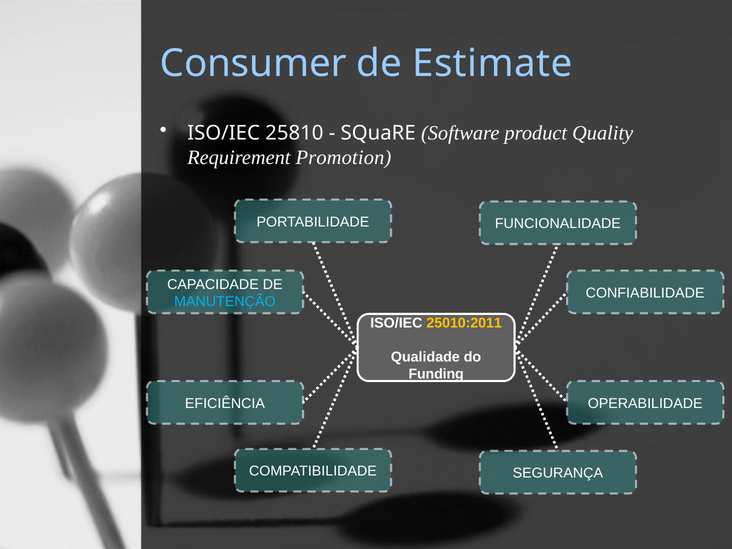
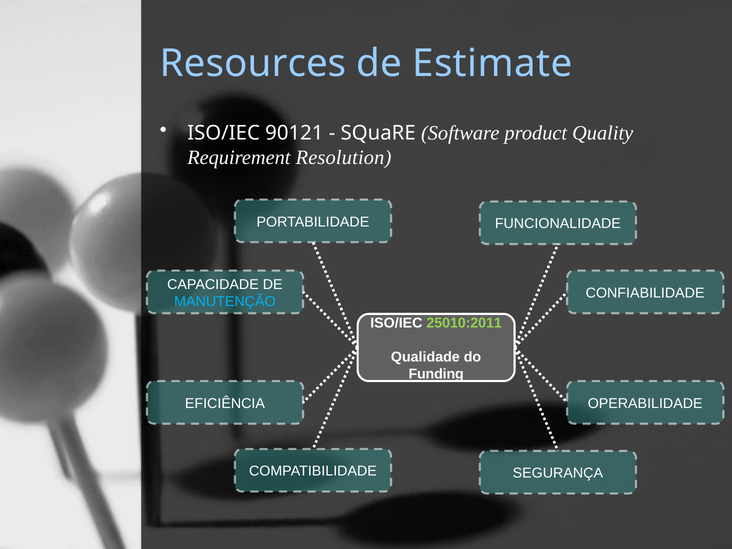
Consumer: Consumer -> Resources (253, 64)
25810: 25810 -> 90121 (294, 133)
Promotion: Promotion -> Resolution (344, 158)
25010:2011 colour: yellow -> light green (464, 323)
